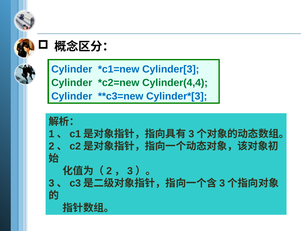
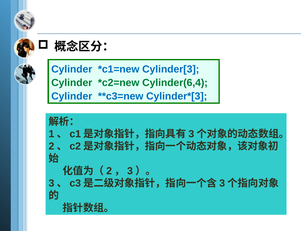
Cylinder(4,4: Cylinder(4,4 -> Cylinder(6,4 (175, 83)
